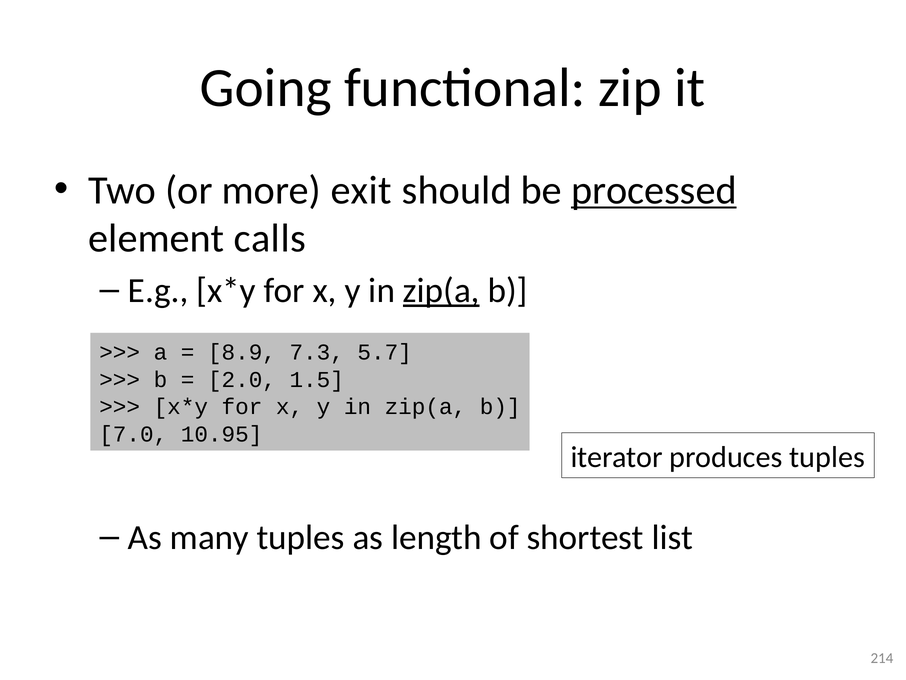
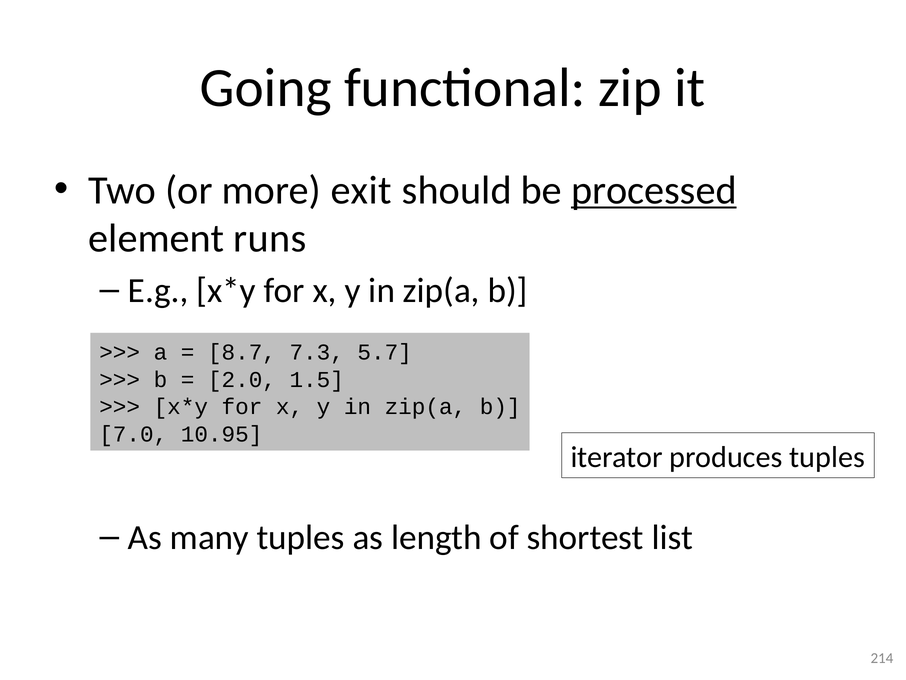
calls: calls -> runs (270, 238)
zip(a underline: present -> none (441, 290)
8.9: 8.9 -> 8.7 (242, 352)
